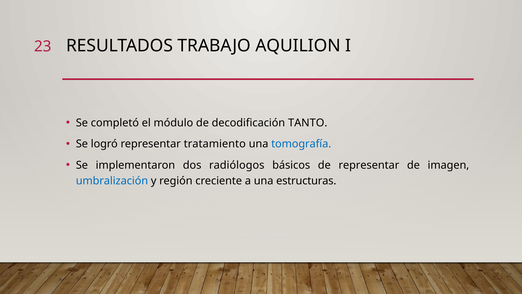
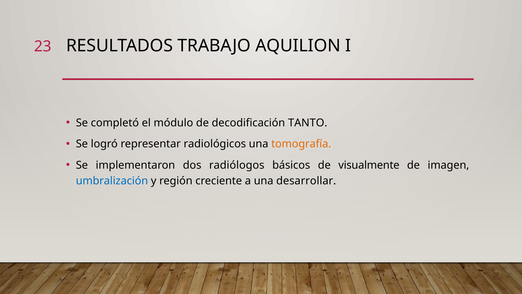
tratamiento: tratamiento -> radiológicos (215, 144)
tomografía colour: blue -> orange (301, 144)
de representar: representar -> visualmente (369, 165)
estructuras: estructuras -> desarrollar (306, 181)
